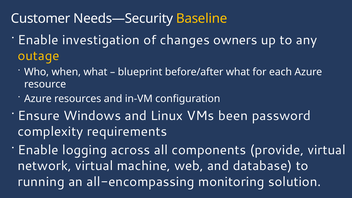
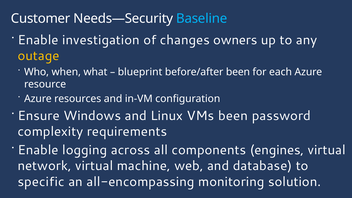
Baseline colour: yellow -> light blue (202, 18)
before/after what: what -> been (238, 72)
provide: provide -> engines (277, 150)
running: running -> specific (41, 182)
